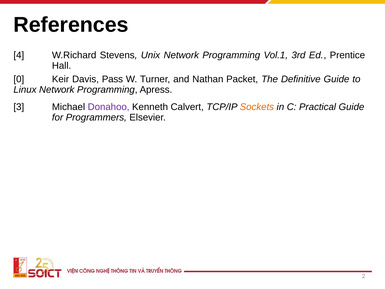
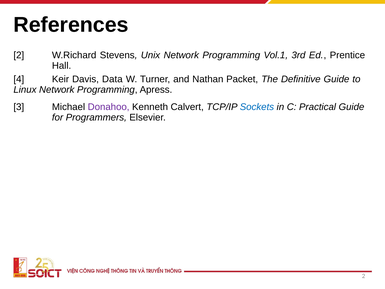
4: 4 -> 2 (19, 55)
0: 0 -> 4 (19, 79)
Pass: Pass -> Data (112, 79)
Sockets colour: orange -> blue (257, 107)
